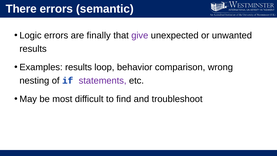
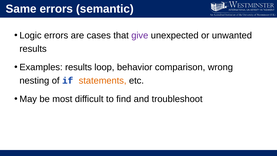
There: There -> Same (21, 9)
finally: finally -> cases (99, 35)
statements colour: purple -> orange (103, 80)
